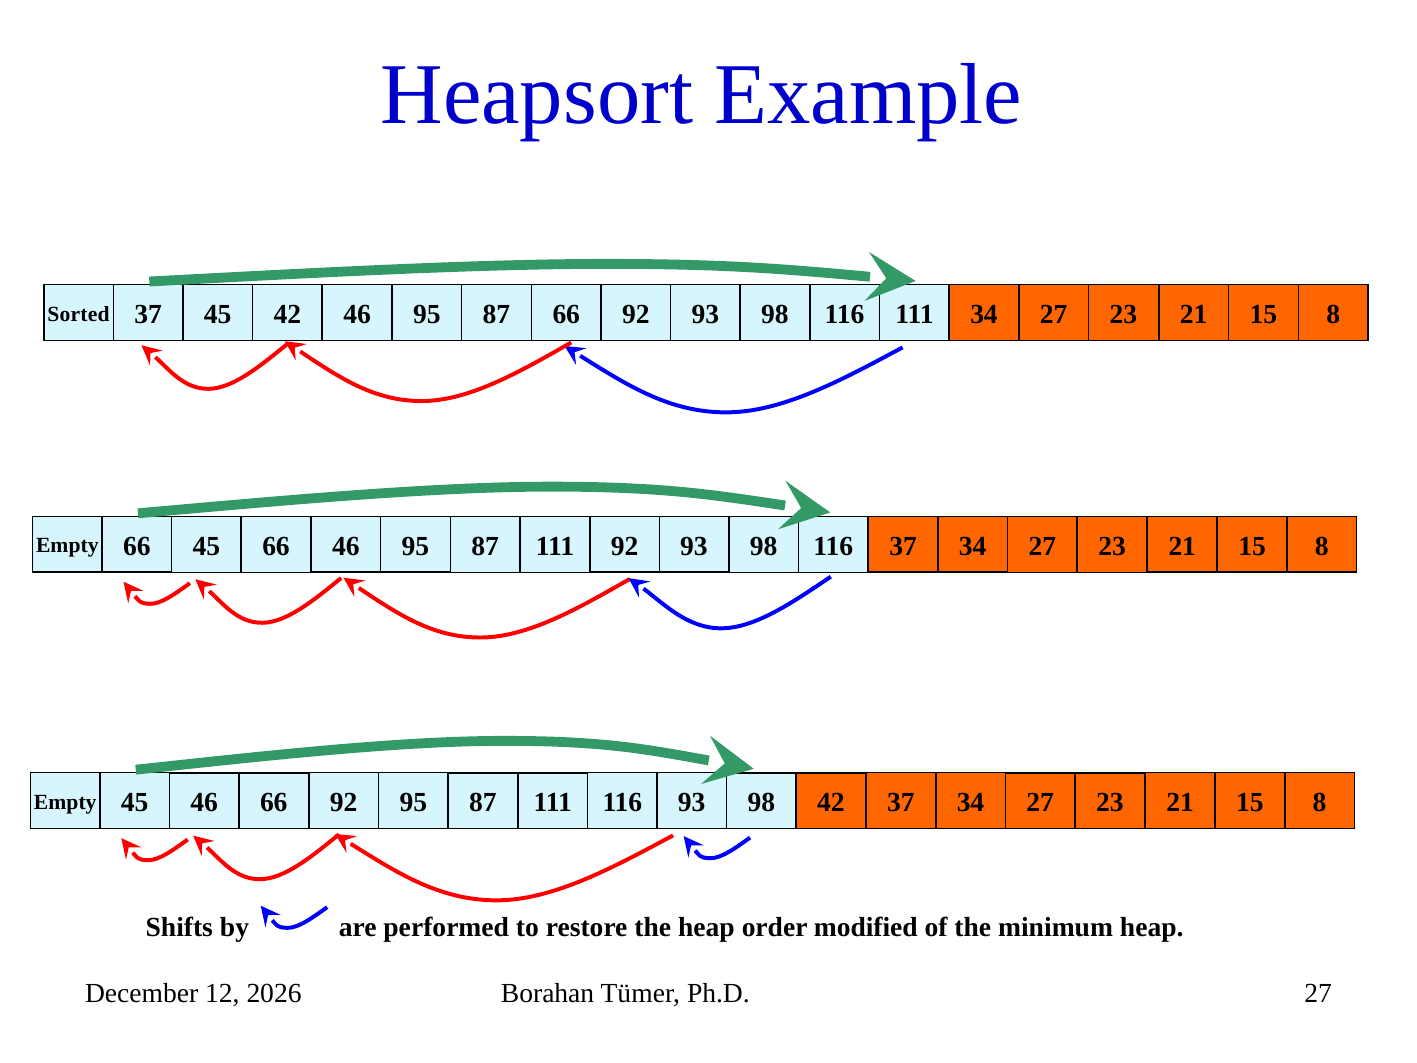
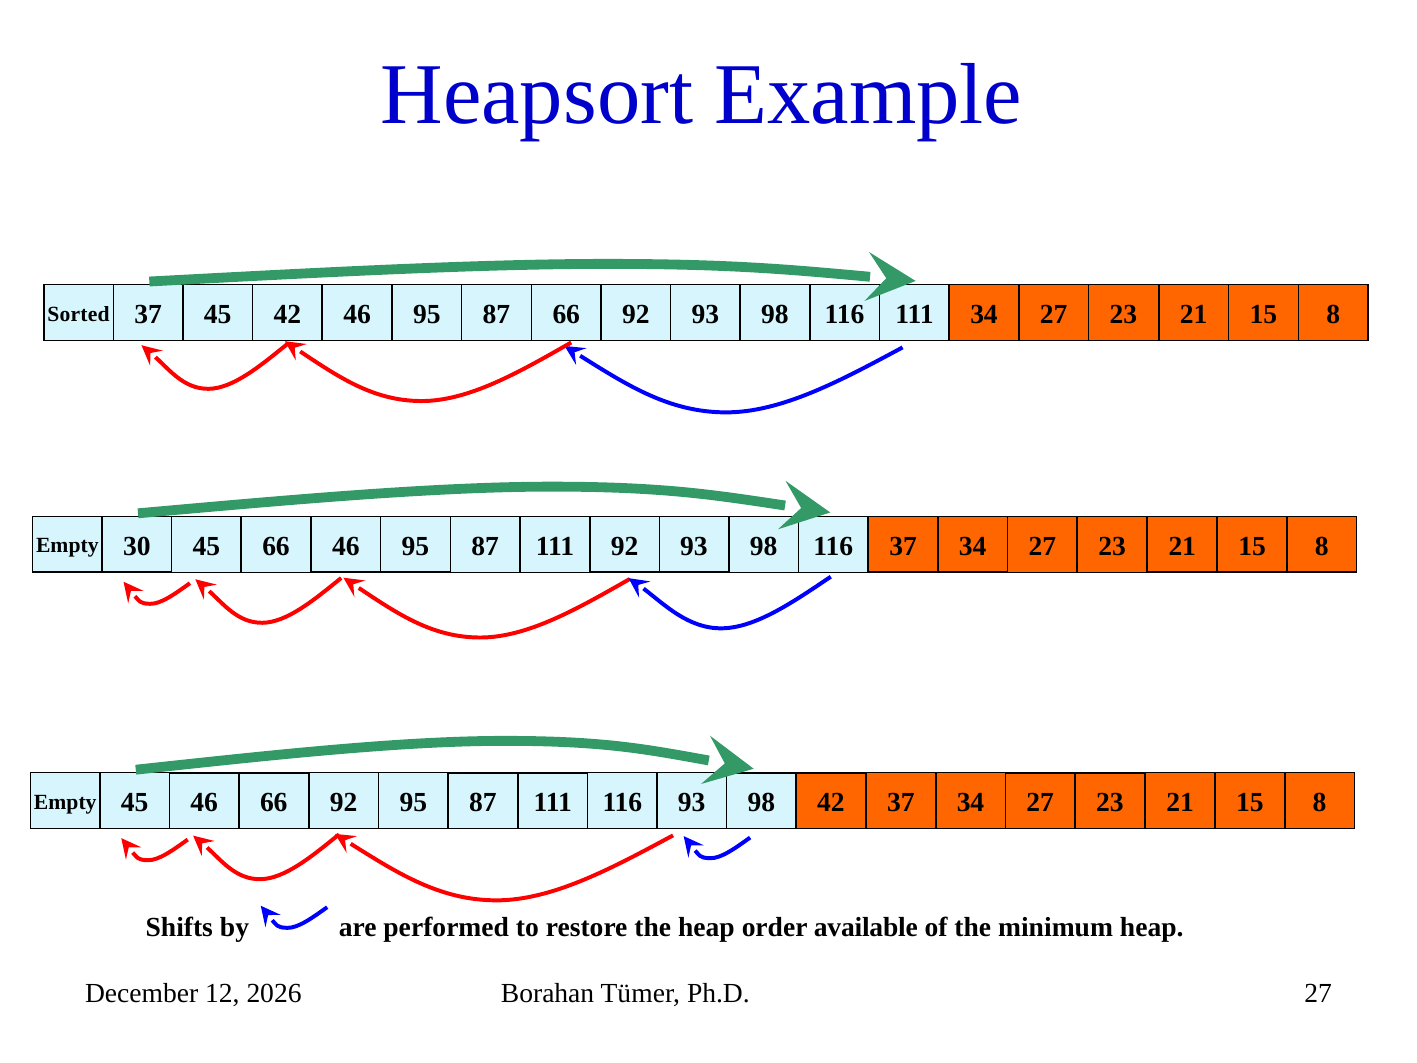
Empty 66: 66 -> 30 (137, 546)
modified: modified -> available (866, 928)
